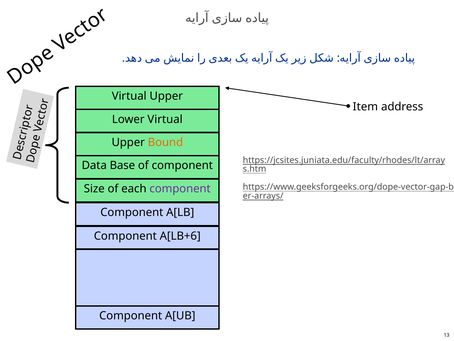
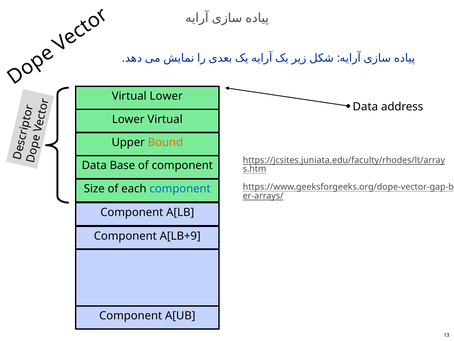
Upper: Upper -> Lower (166, 96)
Item: Item -> Data (365, 107)
component colour: purple -> blue (180, 189)
A[LB+6: A[LB+6 -> A[LB+9 (180, 236)
